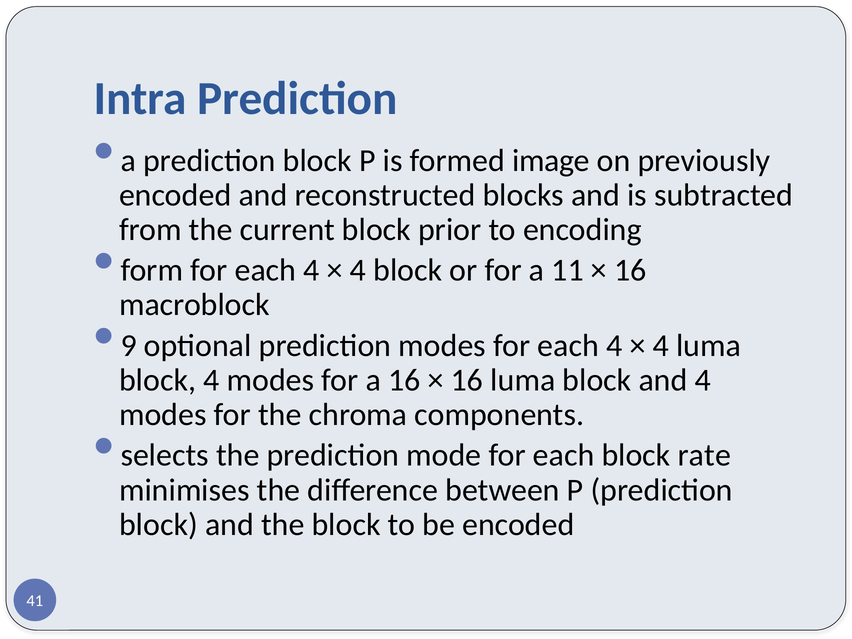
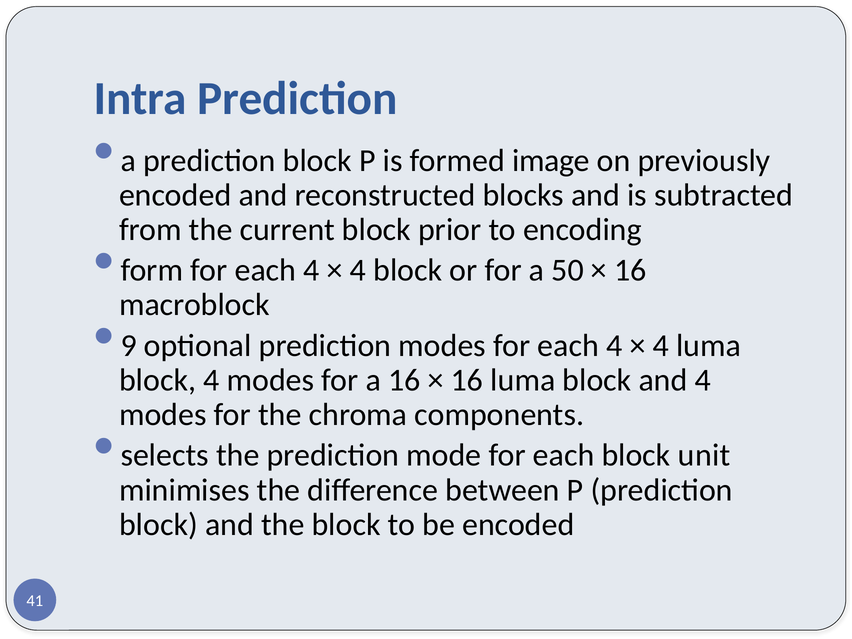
11: 11 -> 50 (568, 270)
rate: rate -> unit (704, 455)
